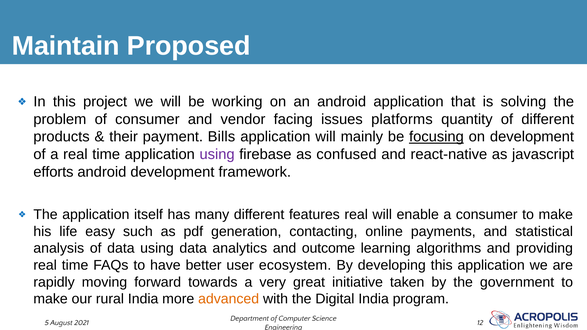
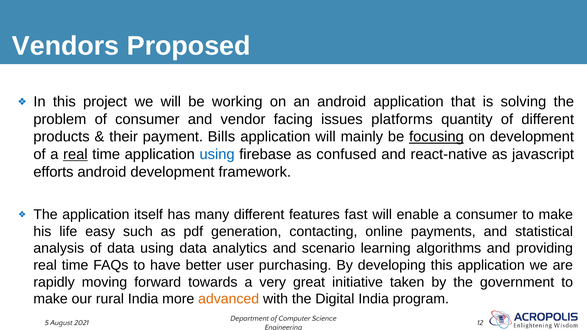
Maintain: Maintain -> Vendors (66, 46)
real underline: none -> present (75, 154)
using colour: purple -> blue (217, 154)
features real: real -> fast (356, 215)
outcome: outcome -> scenario (328, 248)
ecosystem: ecosystem -> purchasing (295, 265)
